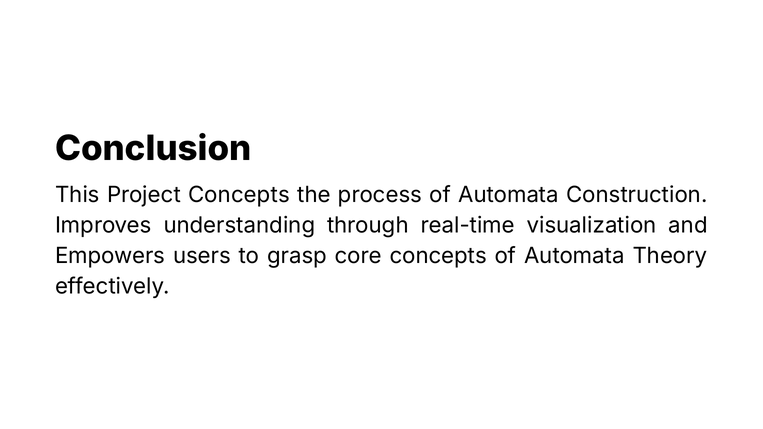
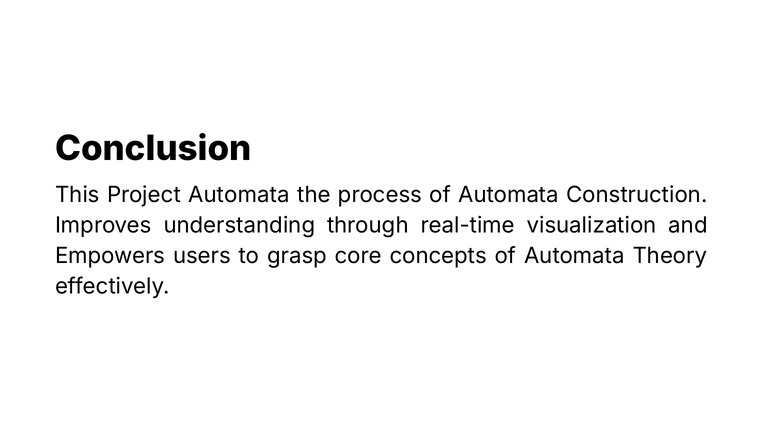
Project Concepts: Concepts -> Automata (239, 195)
